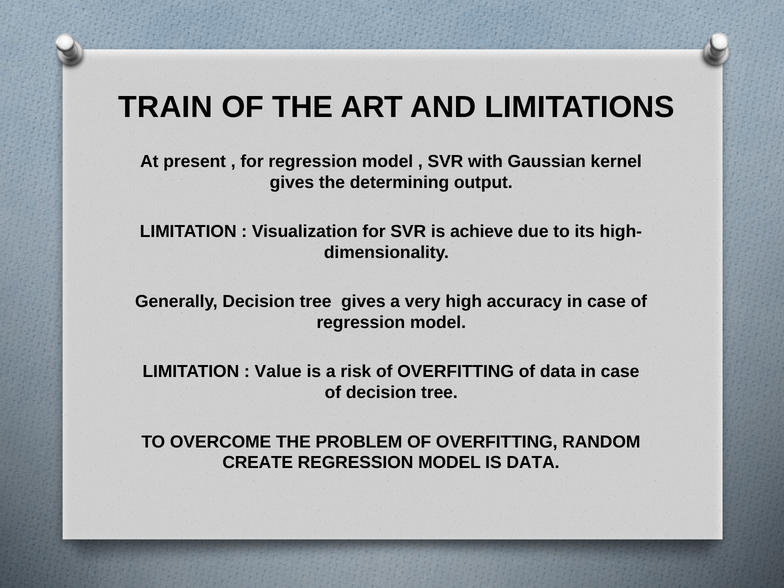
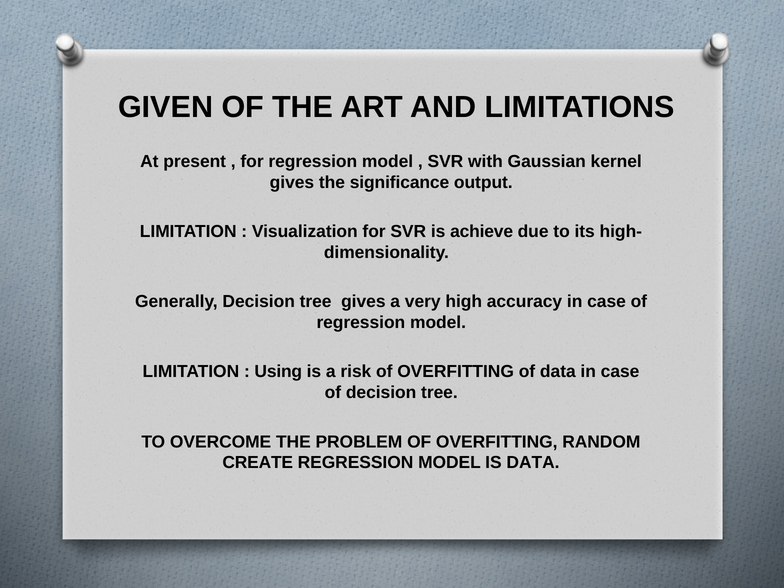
TRAIN: TRAIN -> GIVEN (166, 107)
determining: determining -> significance (400, 182)
Value: Value -> Using (278, 372)
